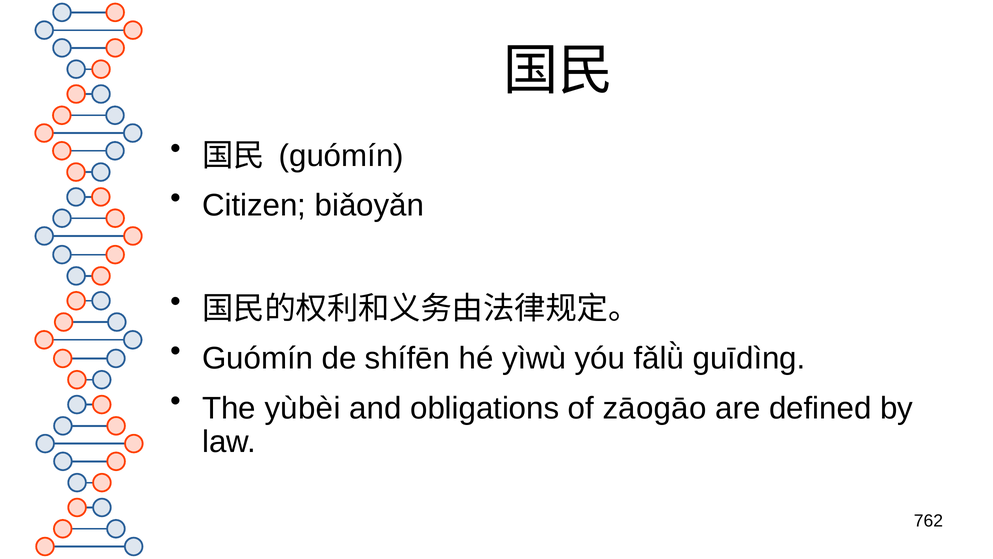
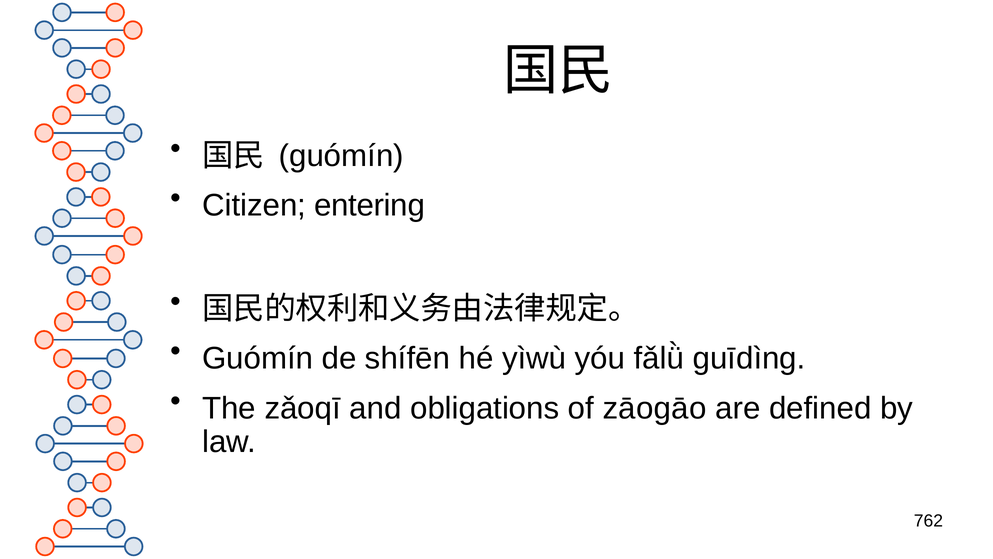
biǎoyǎn: biǎoyǎn -> entering (370, 205)
yùbèi: yùbèi -> zǎoqī (303, 408)
